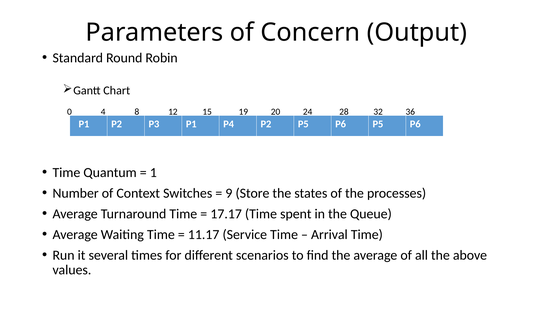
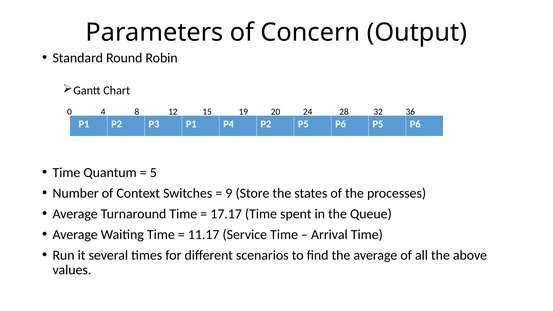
1: 1 -> 5 (153, 172)
